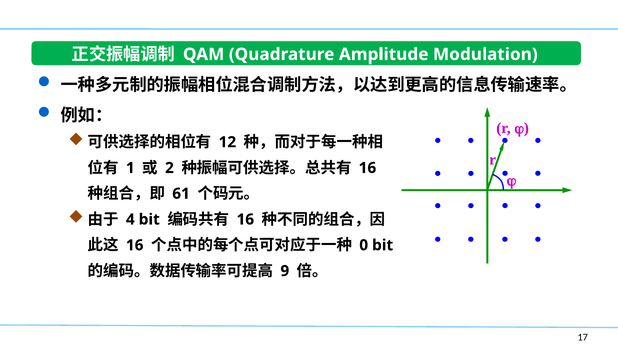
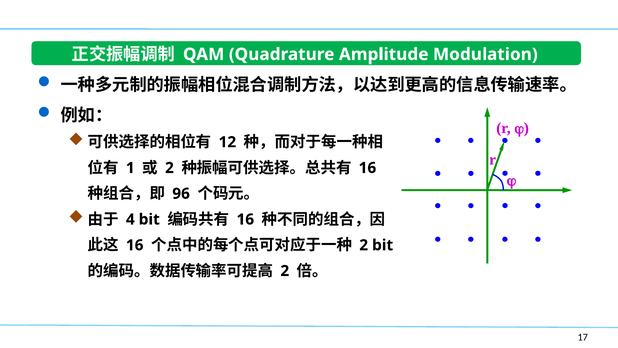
61: 61 -> 96 (181, 193)
0: 0 -> 2 (364, 245)
9: 9 -> 2 (285, 271)
